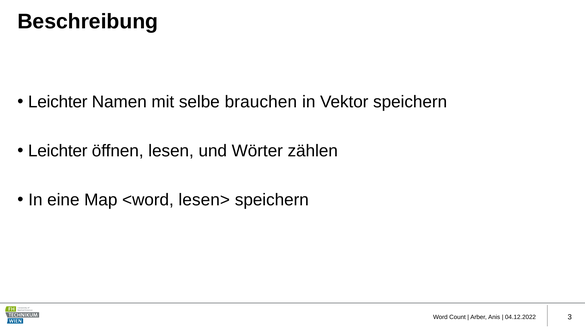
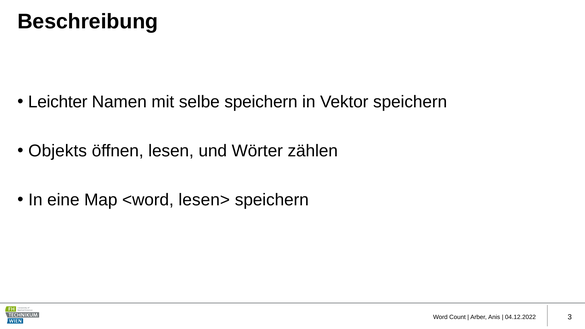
selbe brauchen: brauchen -> speichern (261, 102)
Leichter: Leichter -> Objekts (58, 151)
